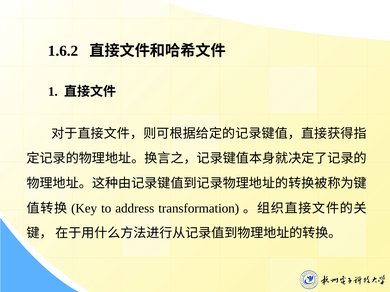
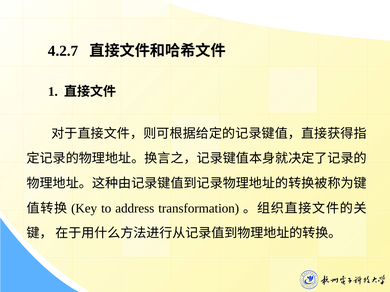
1.6.2: 1.6.2 -> 4.2.7 (63, 51)
